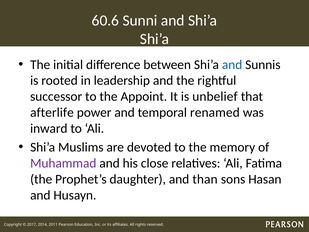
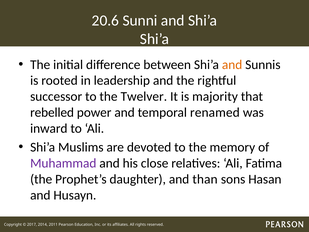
60.6: 60.6 -> 20.6 (105, 20)
and colour: blue -> orange (232, 65)
Appoint: Appoint -> Twelver (144, 96)
unbelief: unbelief -> majority (215, 96)
afterlife: afterlife -> rebelled (52, 112)
